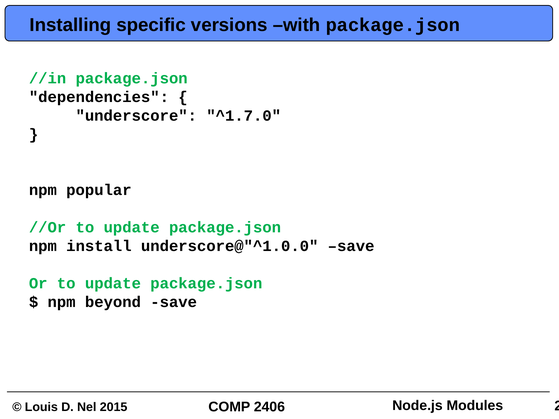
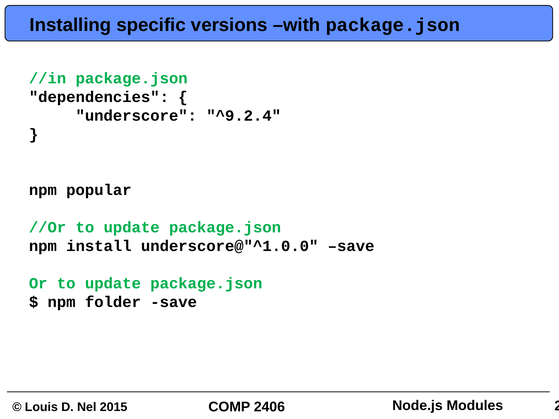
^1.7.0: ^1.7.0 -> ^9.2.4 (244, 116)
beyond: beyond -> folder (113, 302)
